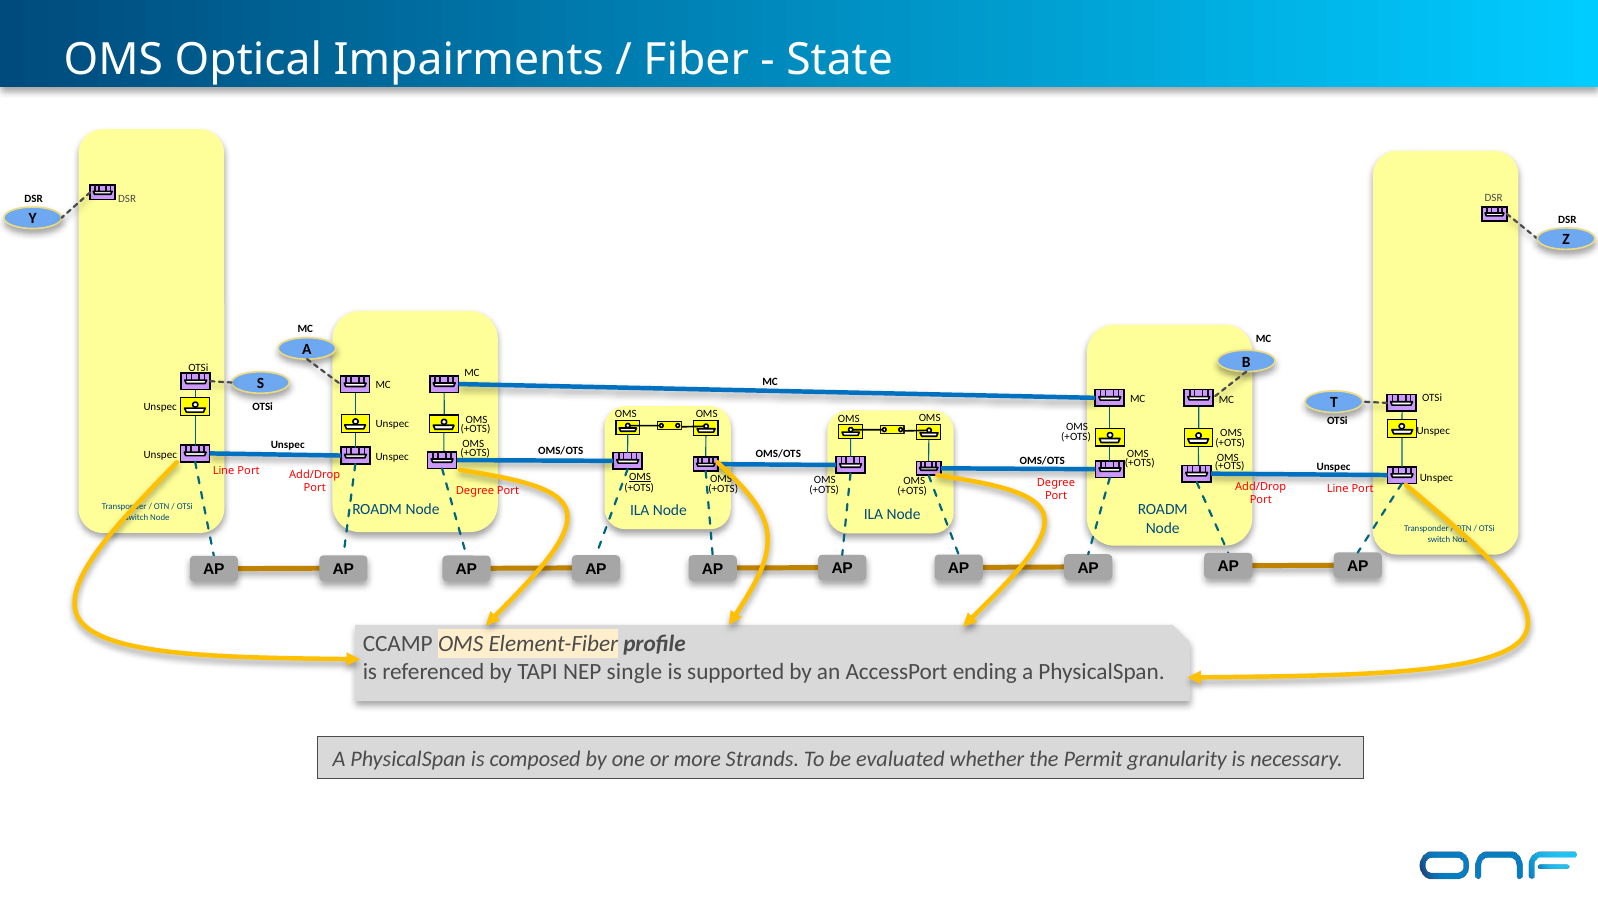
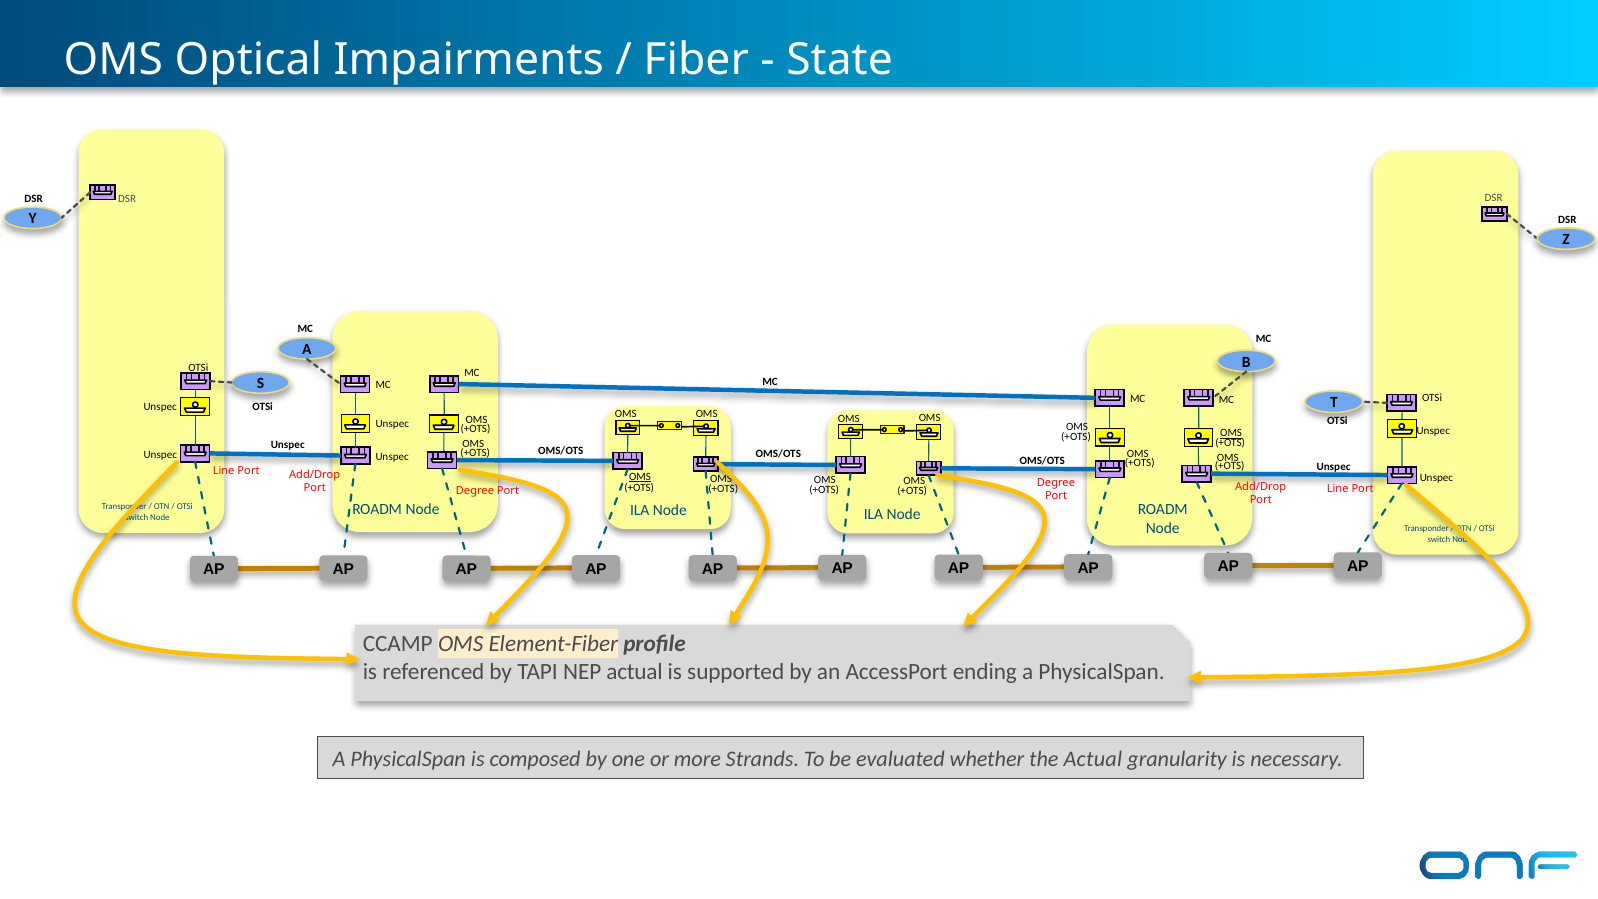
OMS underline: none -> present (1231, 433)
NEP single: single -> actual (635, 672)
the Permit: Permit -> Actual (1093, 759)
